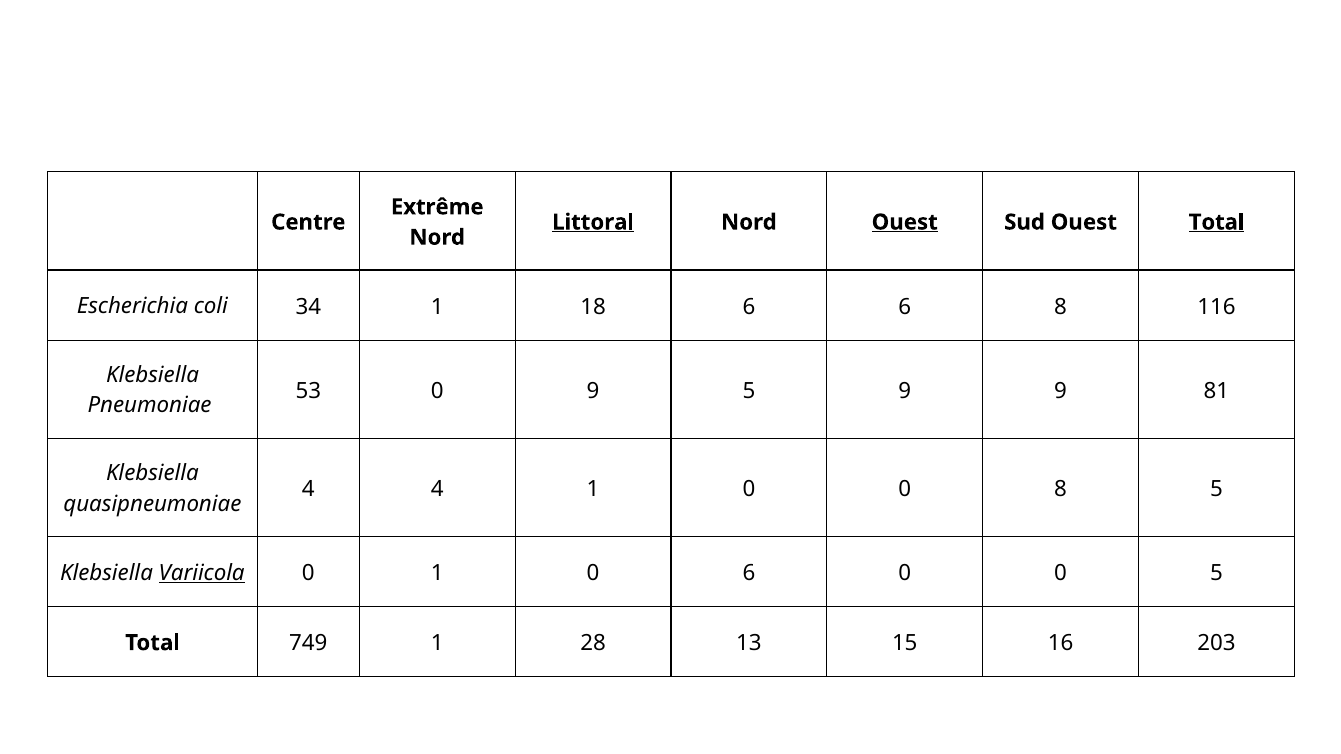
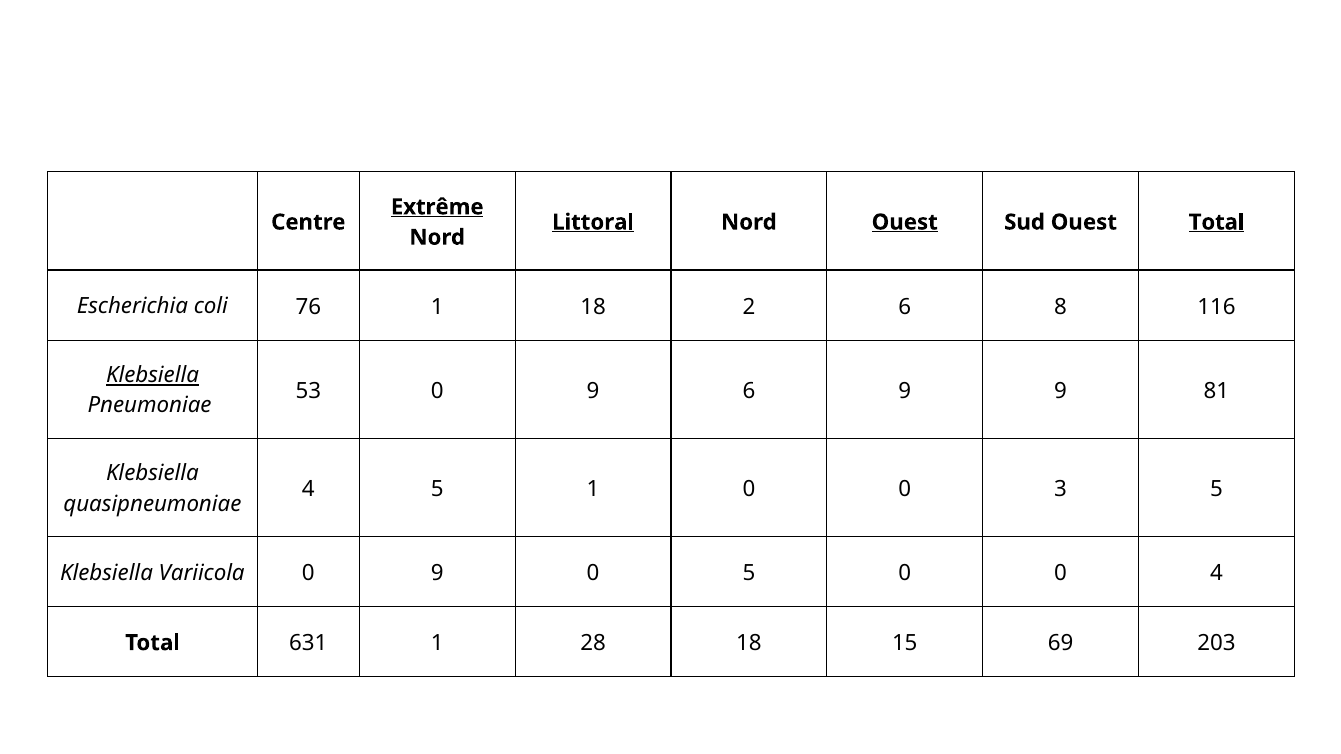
Extrême underline: none -> present (437, 207)
34: 34 -> 76 (308, 307)
18 6: 6 -> 2 (749, 307)
Klebsiella underline: none -> present (153, 375)
9 5: 5 -> 6 (749, 391)
4 4: 4 -> 5 (437, 489)
0 8: 8 -> 3 (1061, 489)
Variicola underline: present -> none (202, 573)
1: 1 -> 9 (437, 573)
0 6: 6 -> 5 (749, 573)
0 5: 5 -> 4 (1216, 573)
749: 749 -> 631 (308, 644)
28 13: 13 -> 18 (749, 644)
16: 16 -> 69 (1061, 644)
